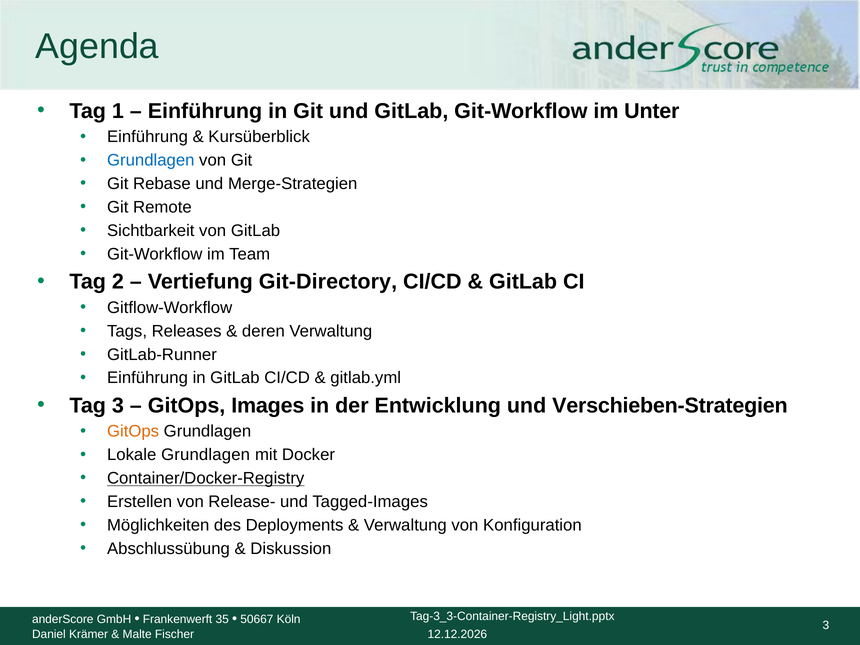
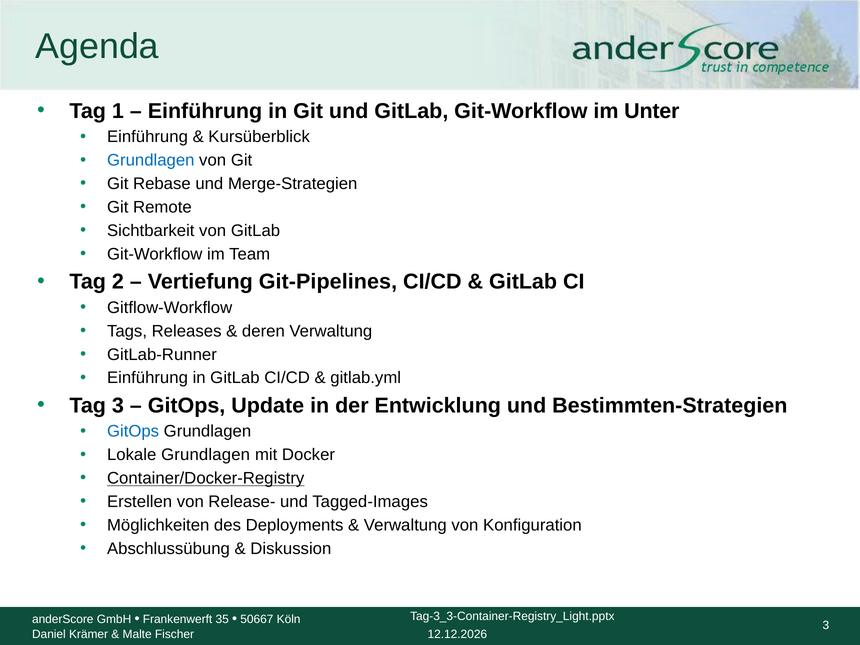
Git-Directory: Git-Directory -> Git-Pipelines (328, 282)
Images: Images -> Update (268, 406)
Verschieben-Strategien: Verschieben-Strategien -> Bestimmten-Strategien (670, 406)
GitOps colour: orange -> blue (133, 431)
